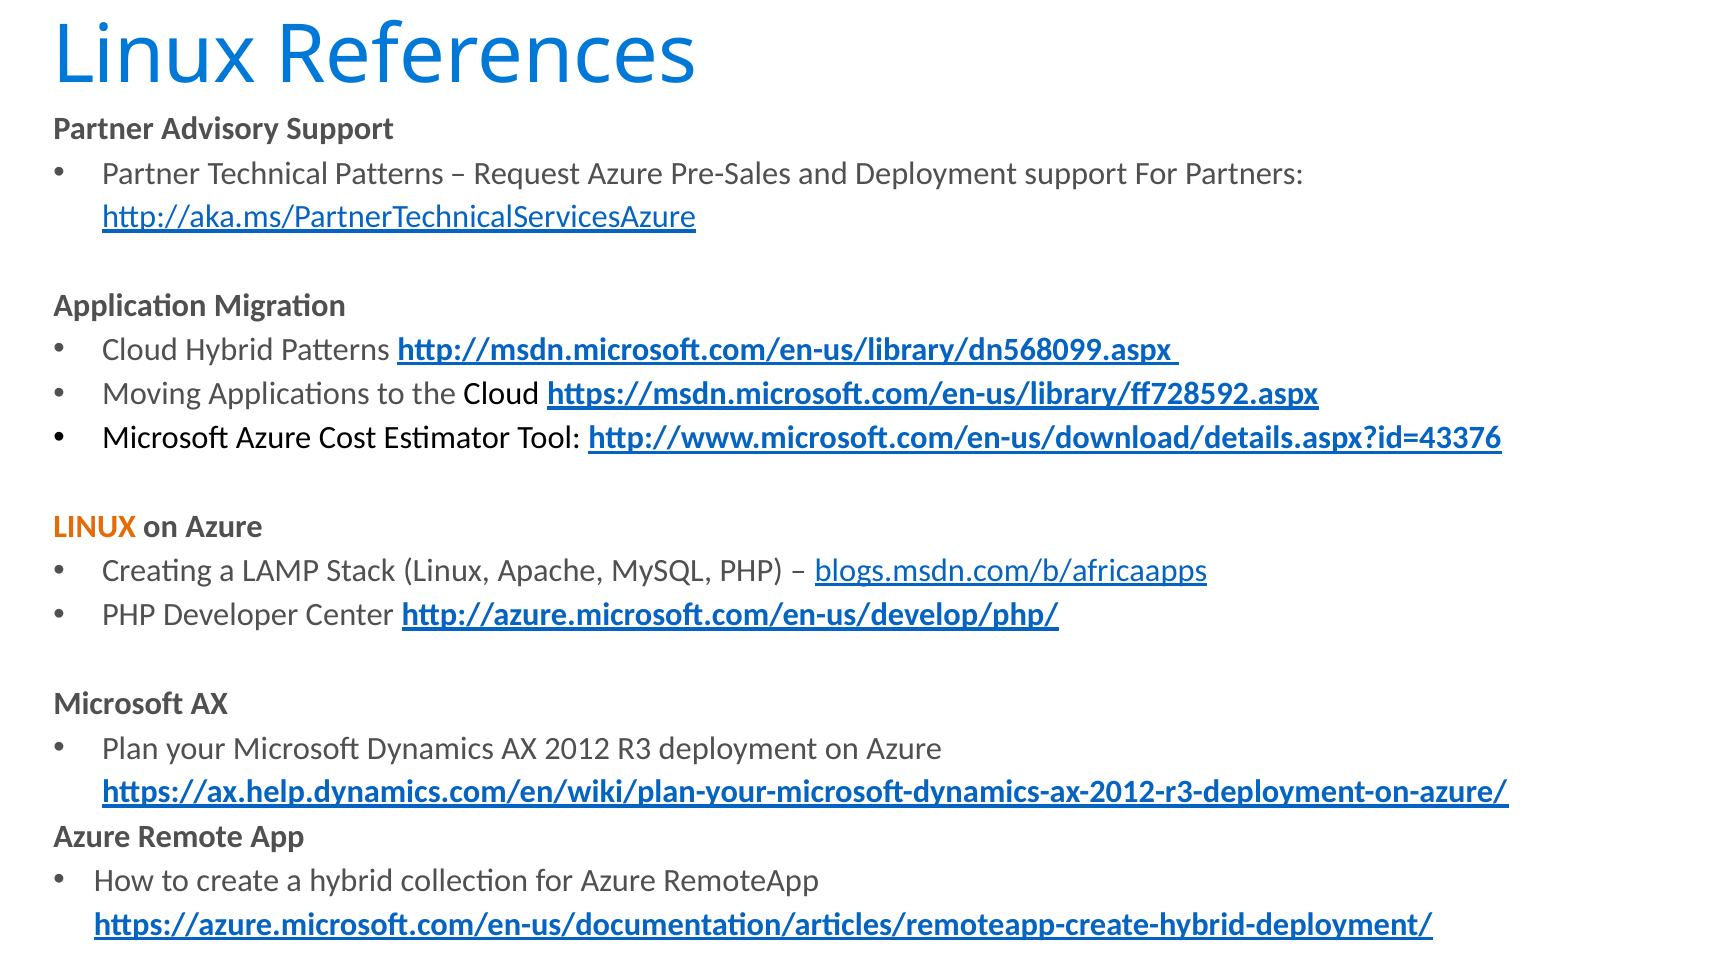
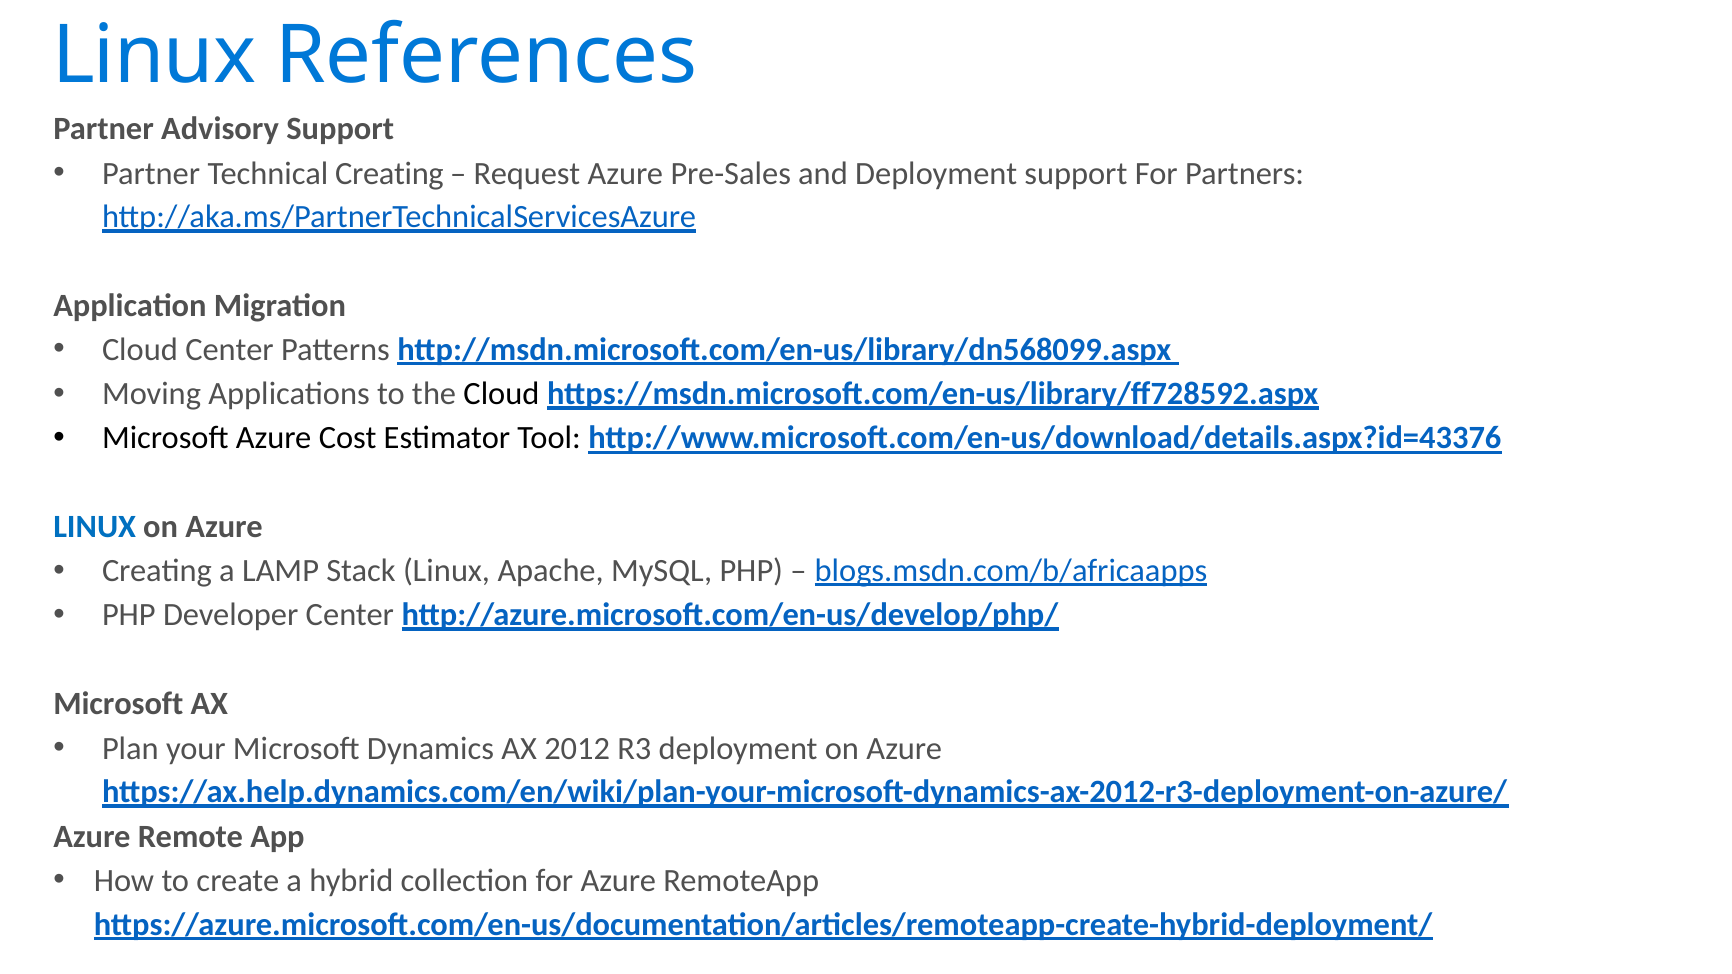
Technical Patterns: Patterns -> Creating (389, 173)
Cloud Hybrid: Hybrid -> Center (230, 350)
LINUX colour: orange -> blue (95, 527)
